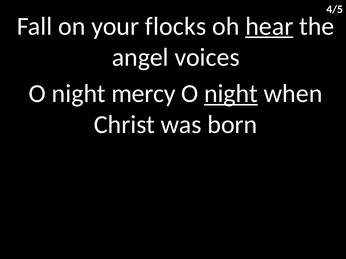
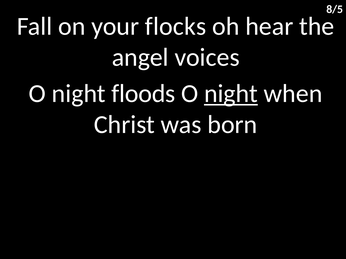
4/5: 4/5 -> 8/5 (335, 9)
hear underline: present -> none (269, 26)
mercy: mercy -> floods (143, 94)
